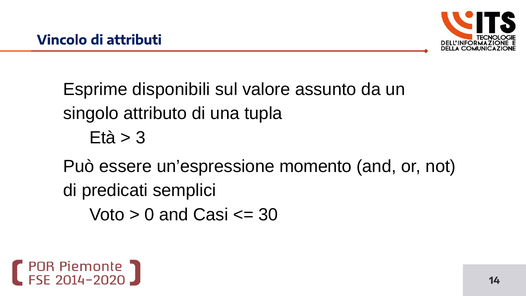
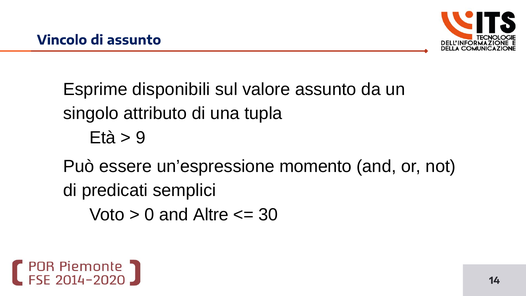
di attributi: attributi -> assunto (134, 40)
3: 3 -> 9 (141, 138)
Casi: Casi -> Altre (211, 215)
